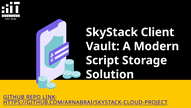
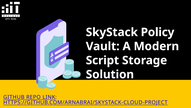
Client: Client -> Policy (158, 32)
